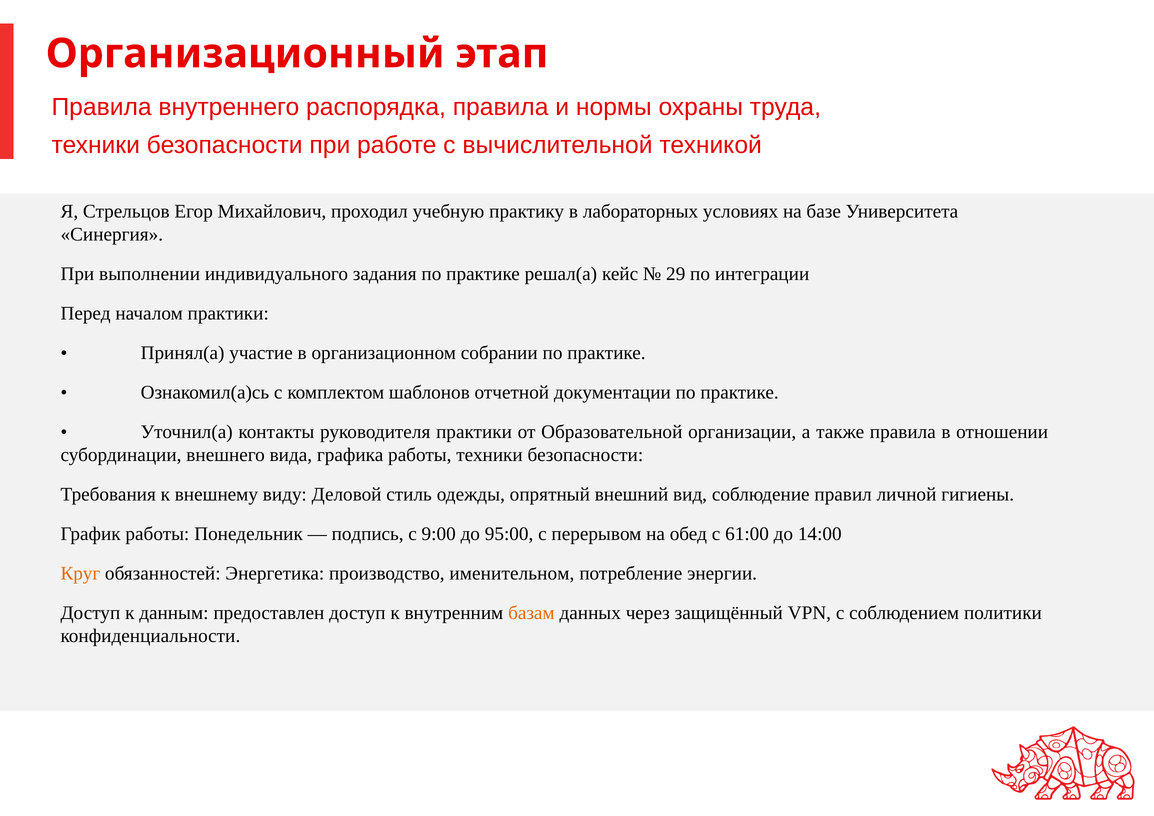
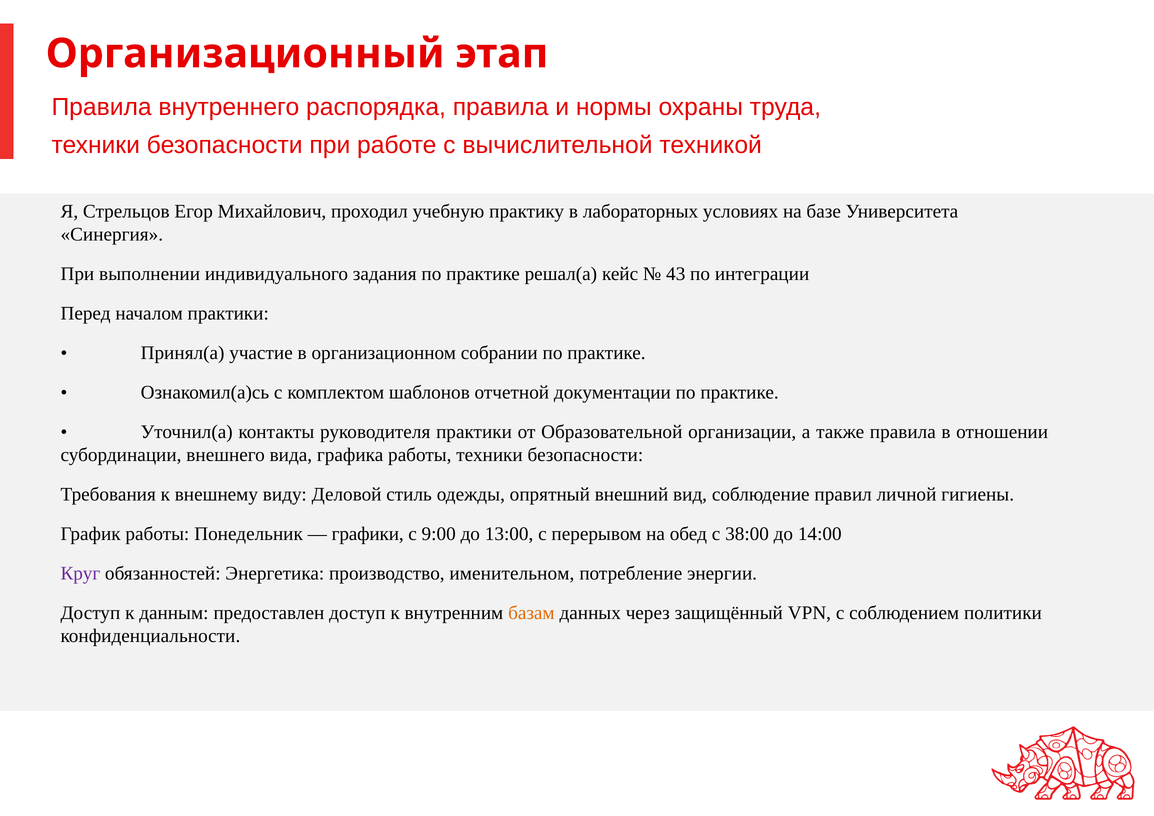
29: 29 -> 43 (676, 274)
подпись: подпись -> графики (368, 534)
95:00: 95:00 -> 13:00 (509, 534)
61:00: 61:00 -> 38:00 (747, 534)
Круг colour: orange -> purple (80, 573)
